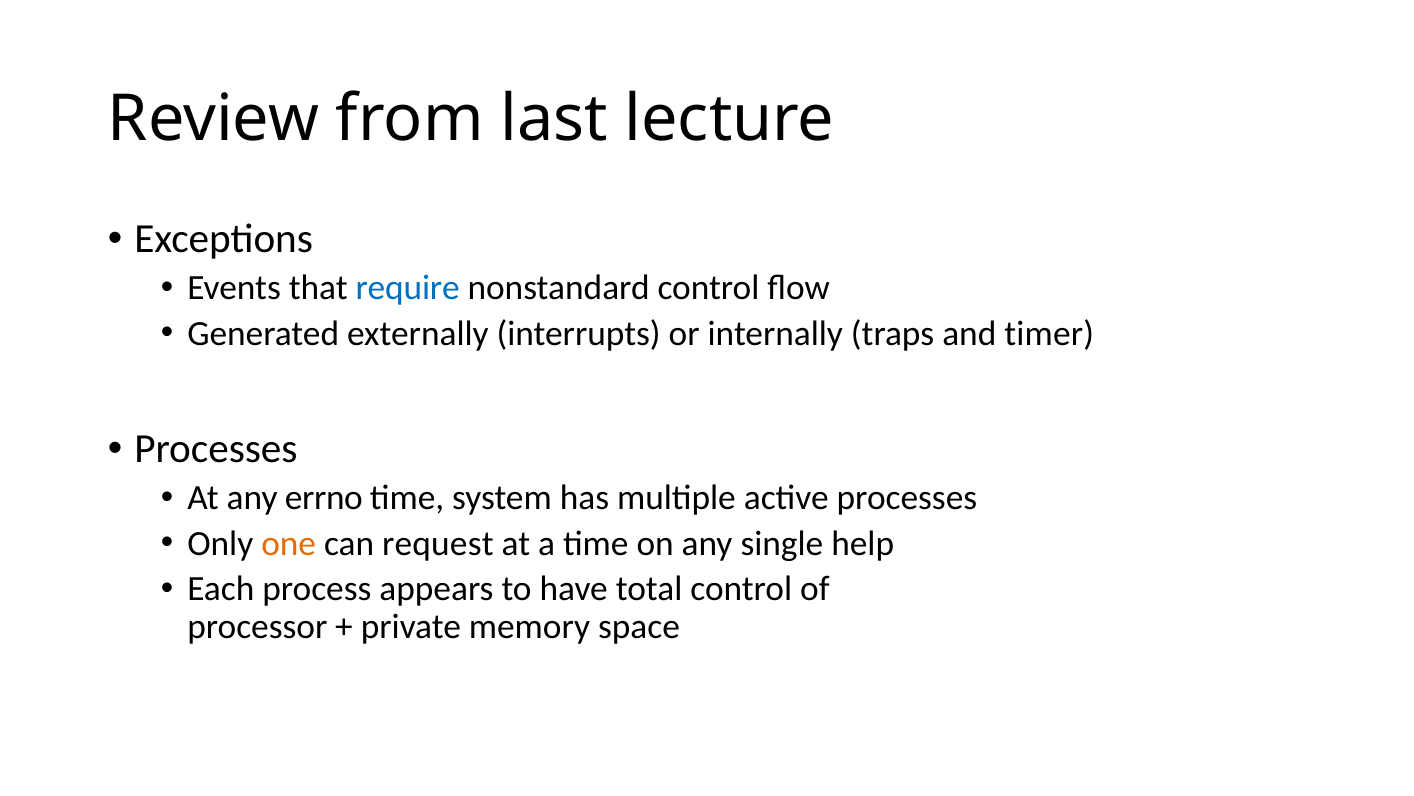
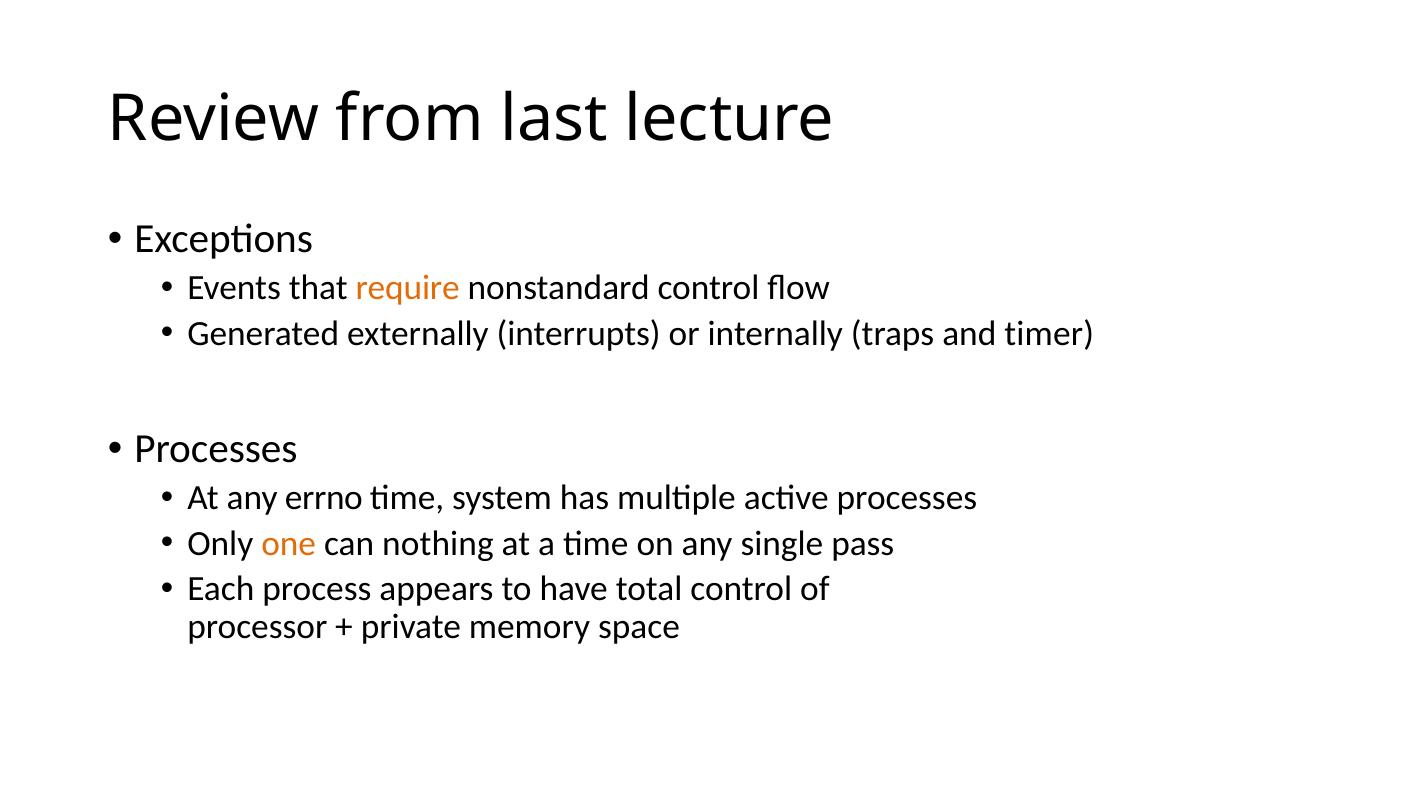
require colour: blue -> orange (408, 288)
request: request -> nothing (438, 543)
help: help -> pass (863, 543)
